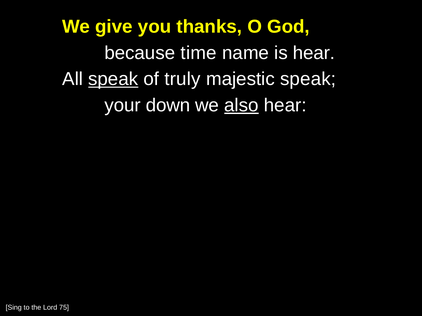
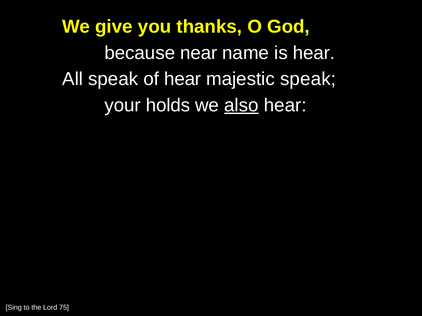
time: time -> near (199, 53)
speak underline: present -> none (113, 79)
of truly: truly -> hear (183, 79)
down: down -> holds (168, 105)
